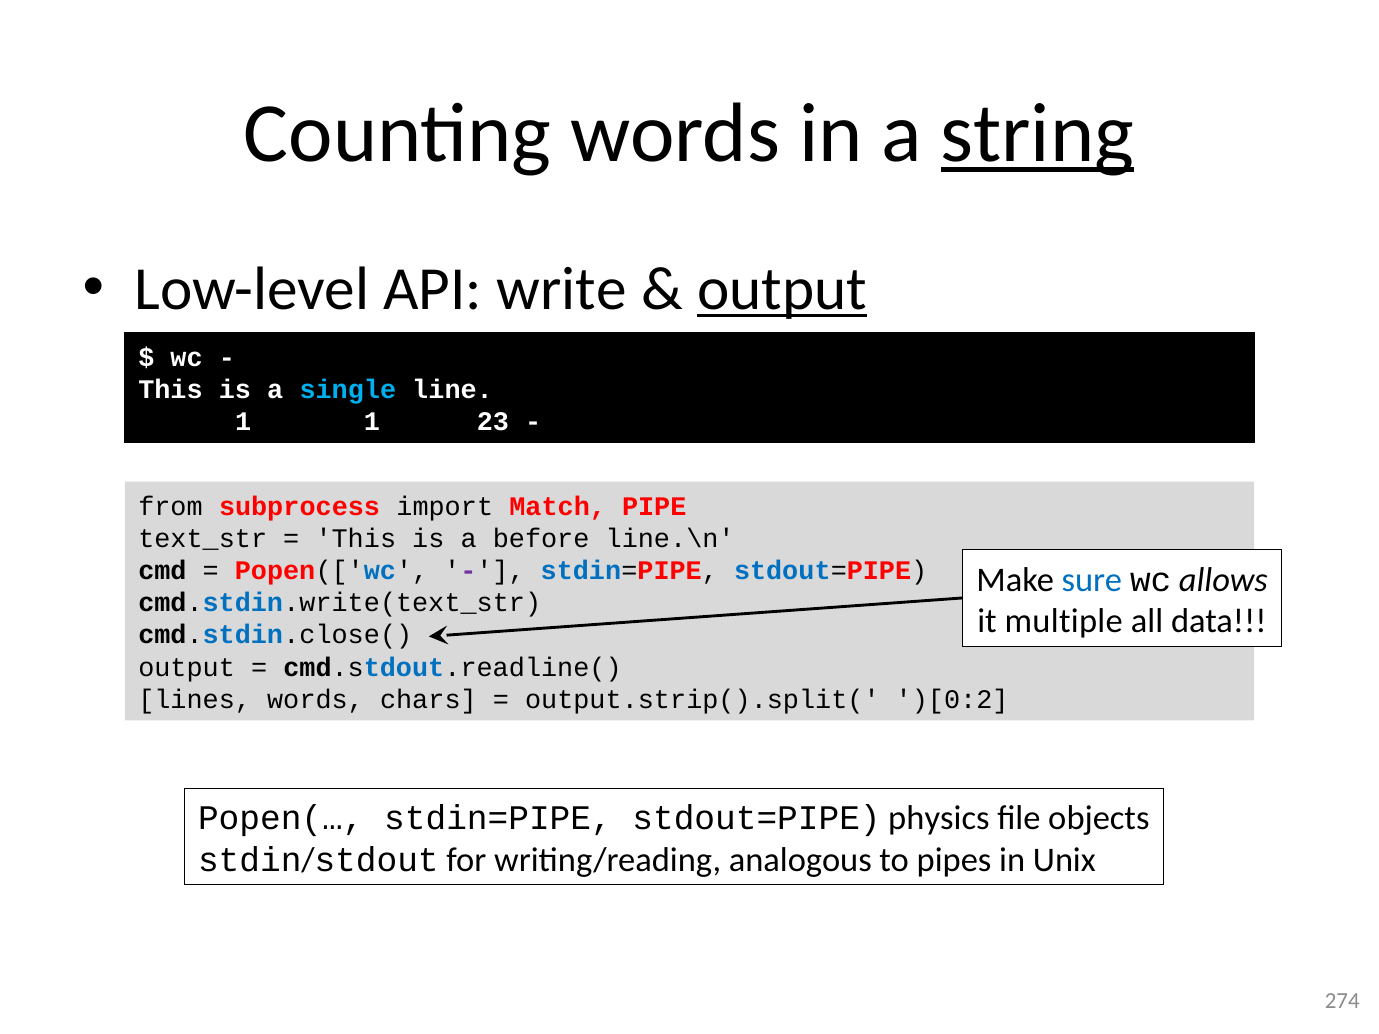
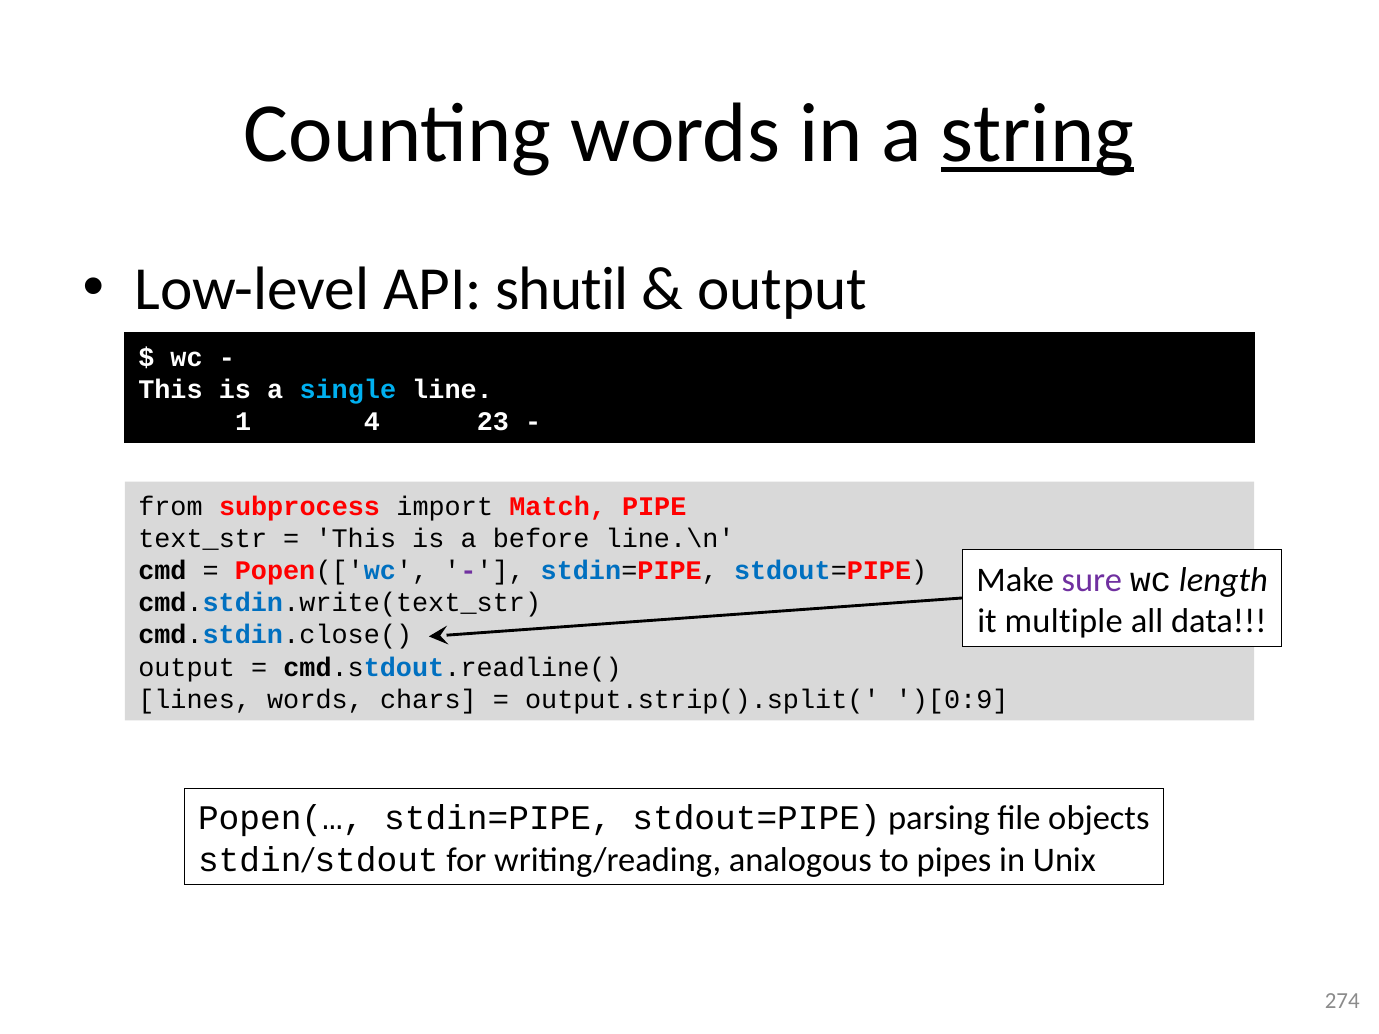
write: write -> shutil (562, 289)
output underline: present -> none (782, 289)
1 1: 1 -> 4 (372, 422)
sure colour: blue -> purple (1092, 580)
allows: allows -> length (1223, 580)
)[0:2: )[0:2 -> )[0:9 (952, 700)
physics: physics -> parsing (939, 819)
